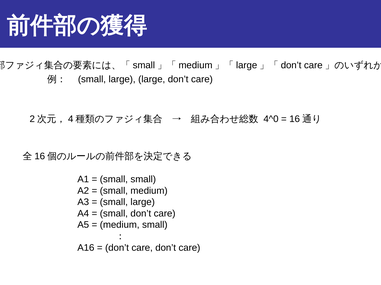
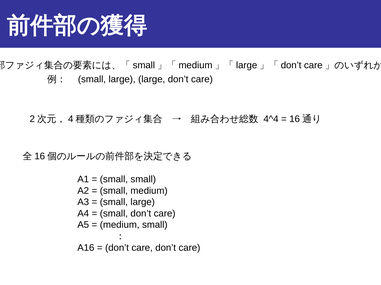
4^0: 4^0 -> 4^4 (271, 119)
